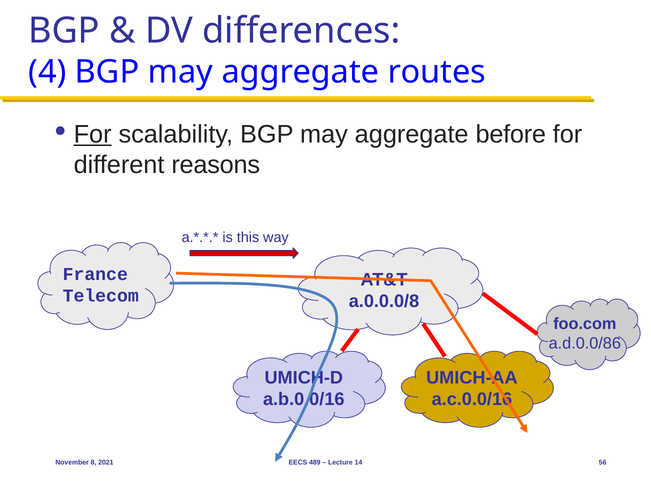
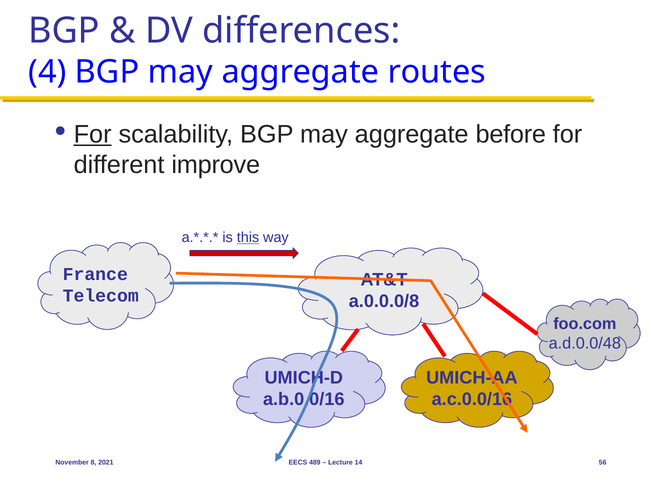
reasons: reasons -> improve (216, 165)
this underline: none -> present (248, 237)
a.d.0.0/86: a.d.0.0/86 -> a.d.0.0/48 (585, 343)
